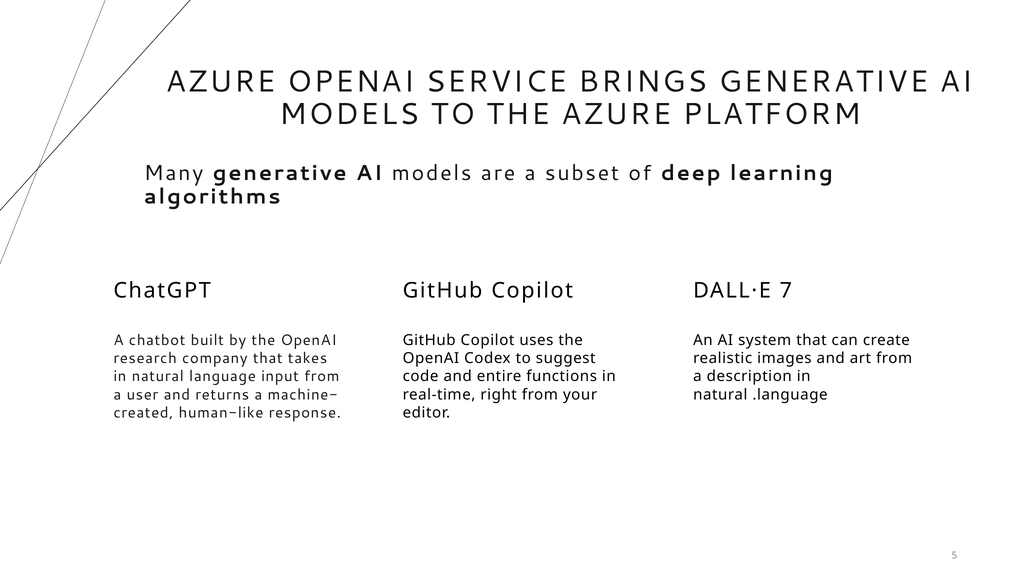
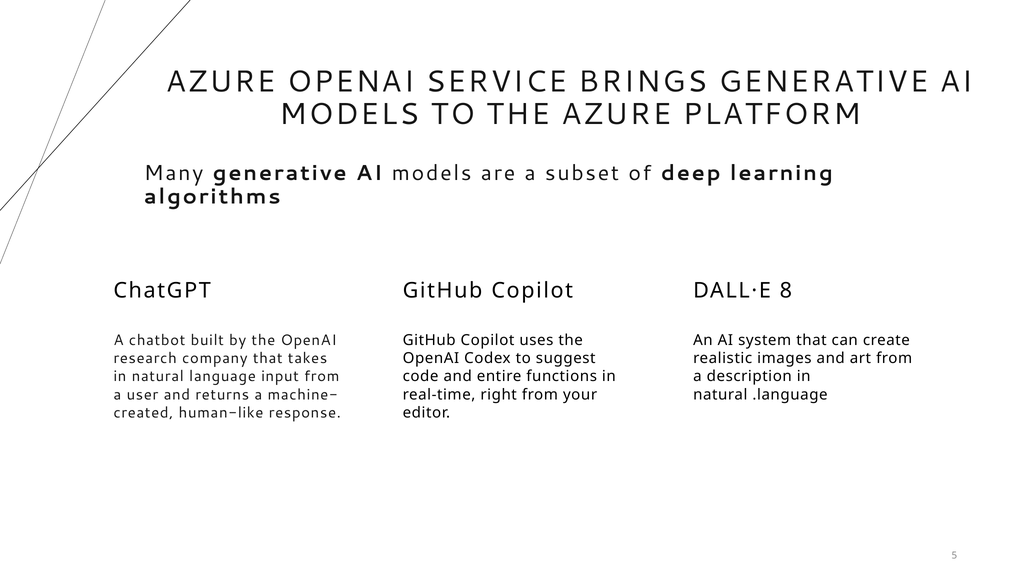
7: 7 -> 8 (786, 290)
